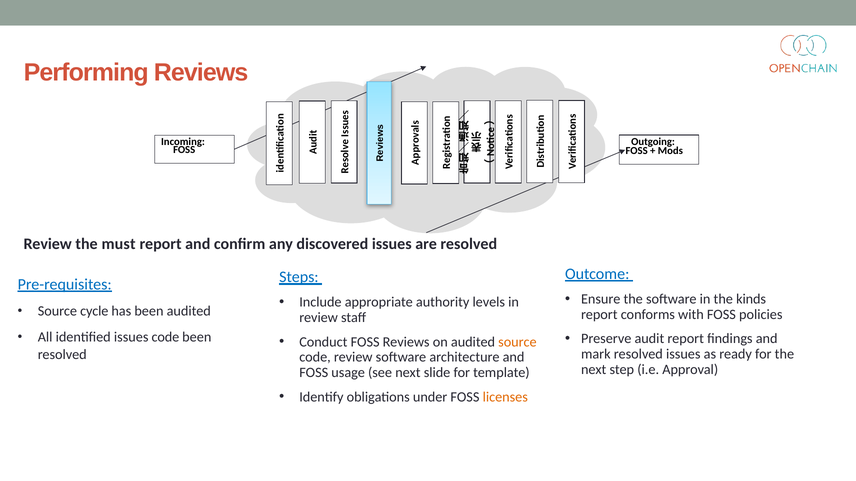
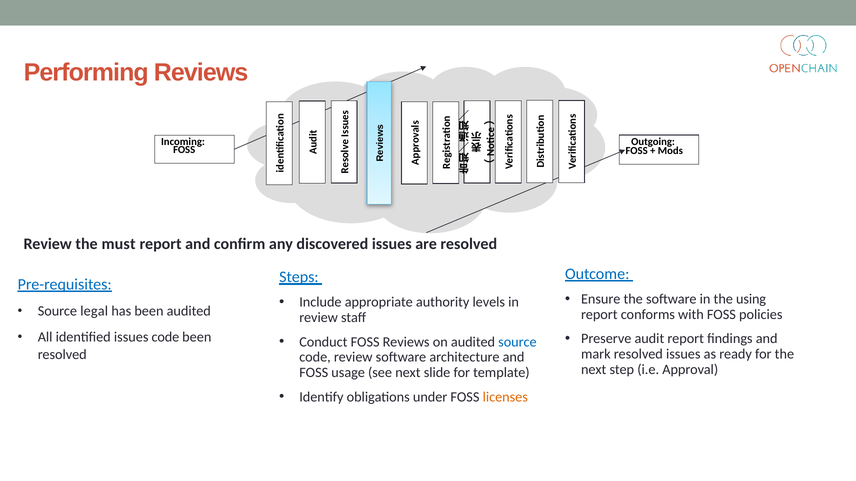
kinds: kinds -> using (751, 299)
cycle: cycle -> legal (94, 312)
source colour: orange -> blue (517, 342)
